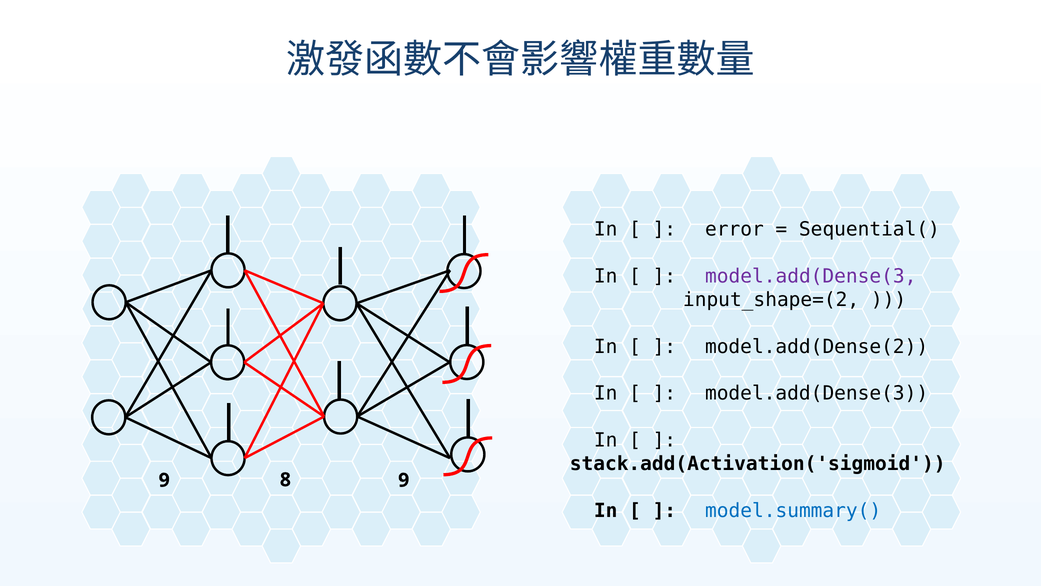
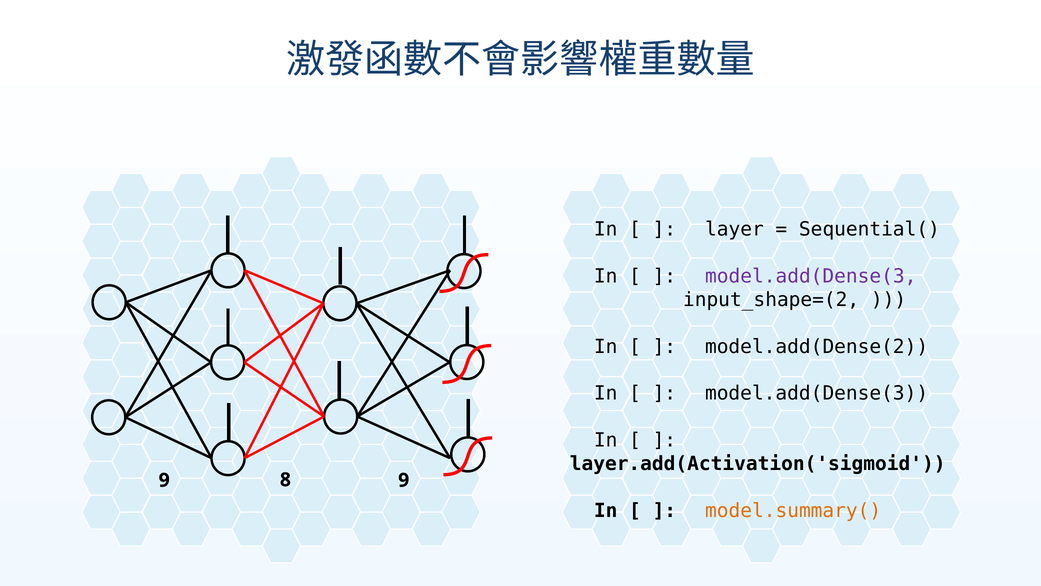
error: error -> layer (734, 229)
stack.add(Activation('sigmoid: stack.add(Activation('sigmoid -> layer.add(Activation('sigmoid (758, 463)
model.summary( colour: blue -> orange (793, 510)
